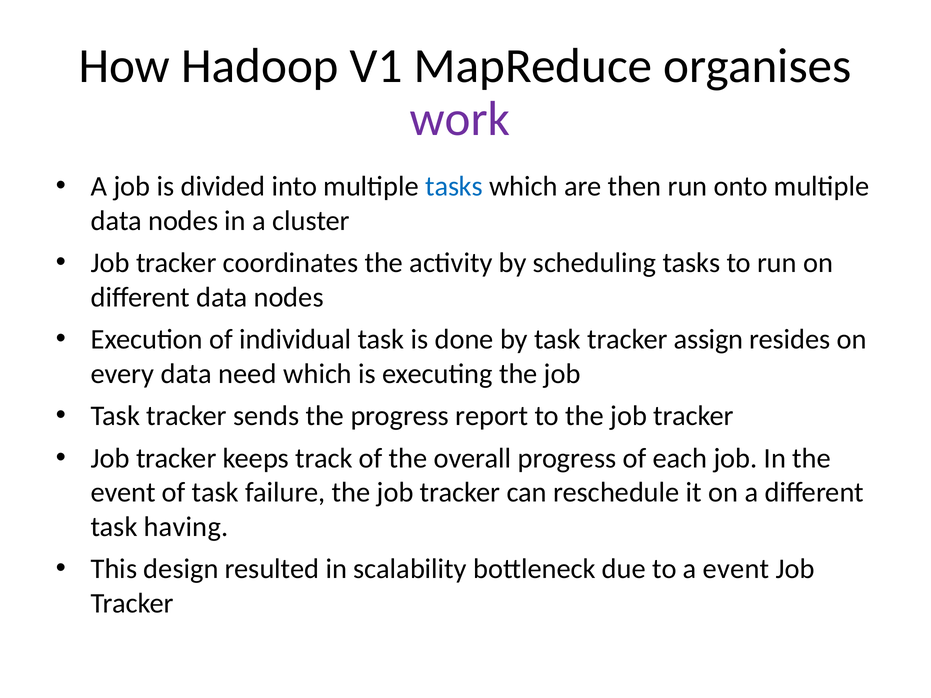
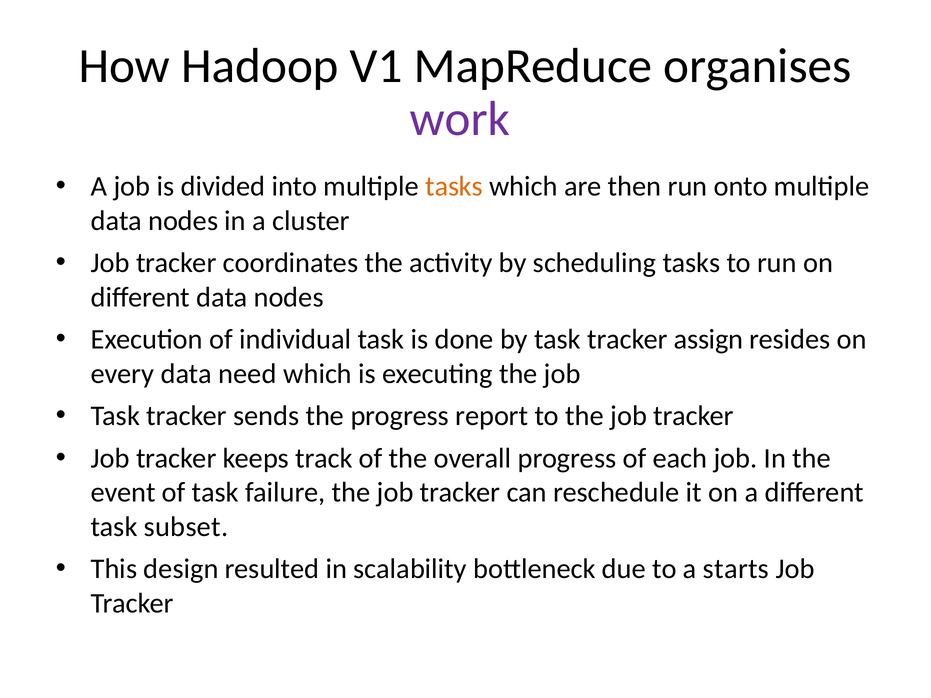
tasks colour: blue -> orange (454, 187)
having: having -> subset (186, 527)
a event: event -> starts (736, 569)
